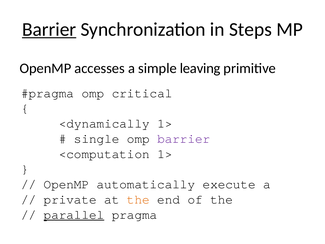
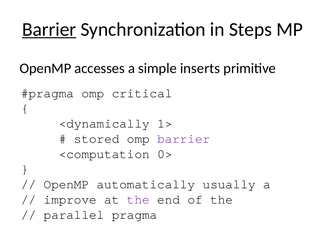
leaving: leaving -> inserts (200, 68)
single: single -> stored (97, 139)
<computation 1>: 1> -> 0> (165, 154)
execute: execute -> usually (229, 184)
private: private -> improve (70, 199)
the colour: orange -> purple (138, 199)
parallel underline: present -> none (74, 214)
